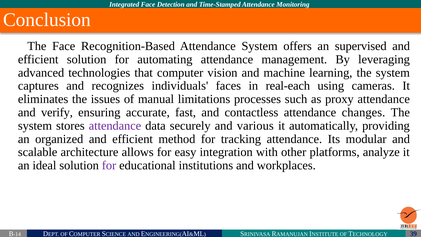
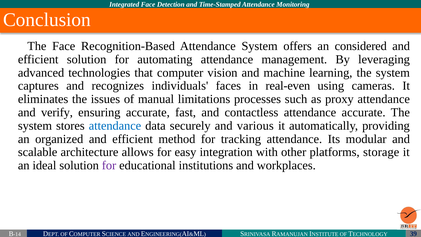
supervised: supervised -> considered (361, 46)
real-each: real-each -> real-even (288, 86)
attendance changes: changes -> accurate (364, 112)
attendance colour: purple -> blue (115, 126)
analyze: analyze -> storage (381, 152)
